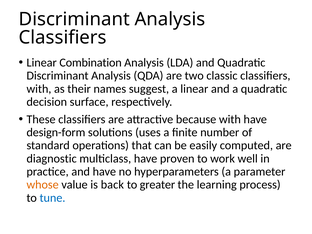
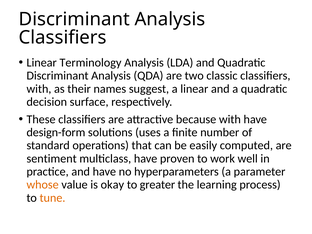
Combination: Combination -> Terminology (90, 63)
diagnostic: diagnostic -> sentiment (52, 159)
back: back -> okay (112, 185)
tune colour: blue -> orange (52, 198)
